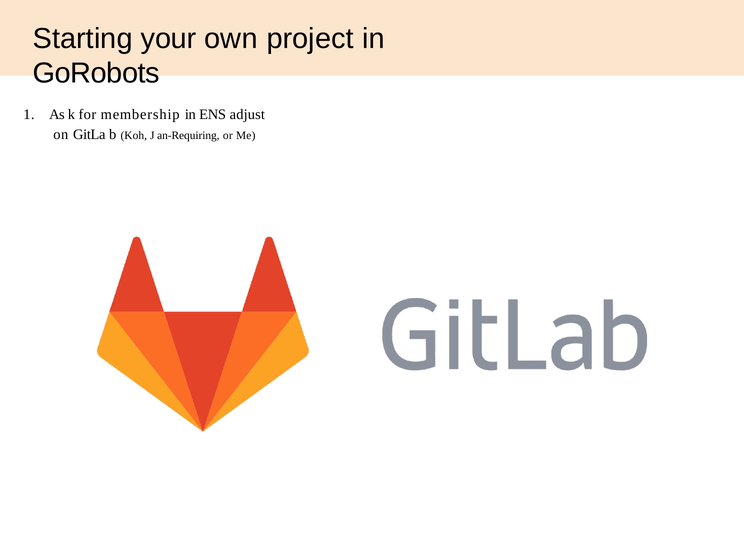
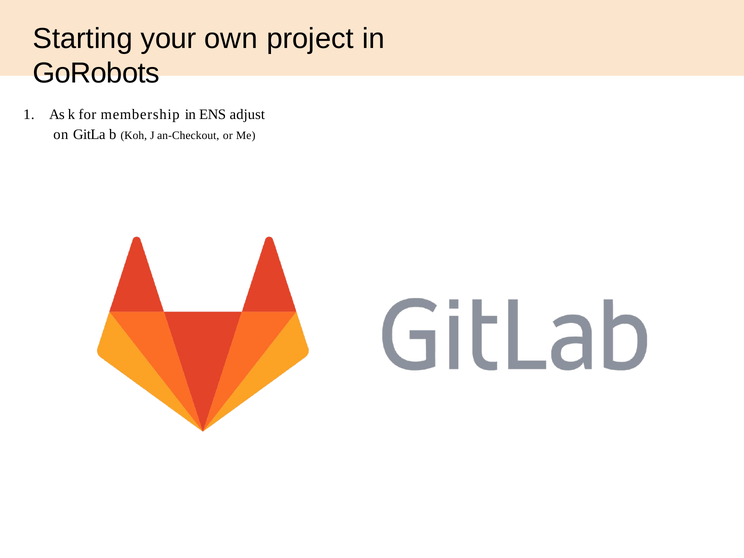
an-Requiring: an-Requiring -> an-Checkout (188, 135)
